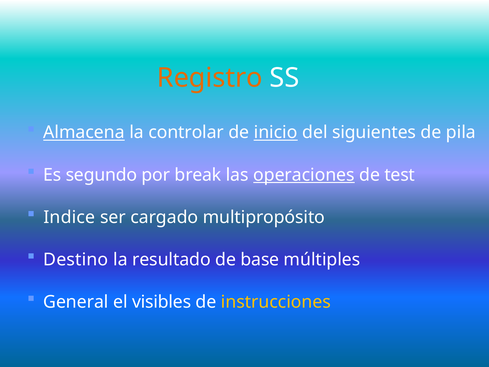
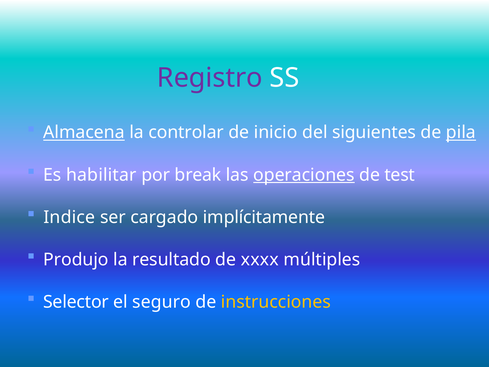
Registro colour: orange -> purple (210, 78)
inicio underline: present -> none (276, 132)
pila underline: none -> present (461, 132)
segundo: segundo -> habilitar (101, 175)
multipropósito: multipropósito -> implícitamente (264, 217)
Destino: Destino -> Produjo (76, 259)
base: base -> xxxx (260, 259)
General: General -> Selector (76, 302)
visibles: visibles -> seguro (162, 302)
